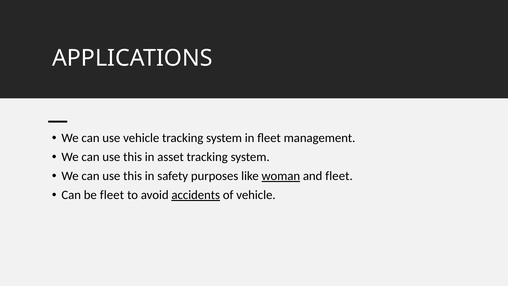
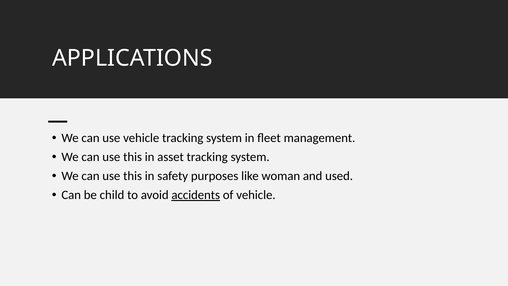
woman underline: present -> none (281, 176)
and fleet: fleet -> used (339, 176)
be fleet: fleet -> child (112, 195)
